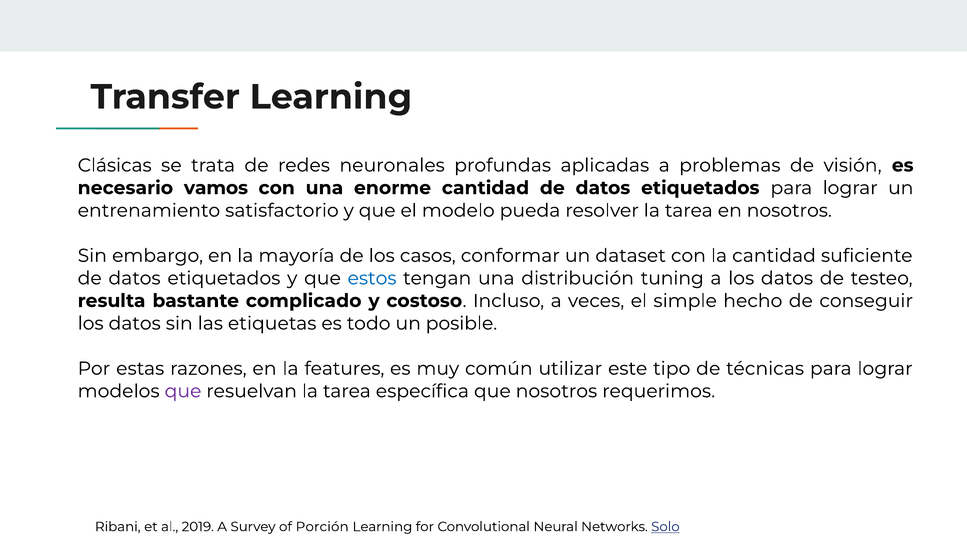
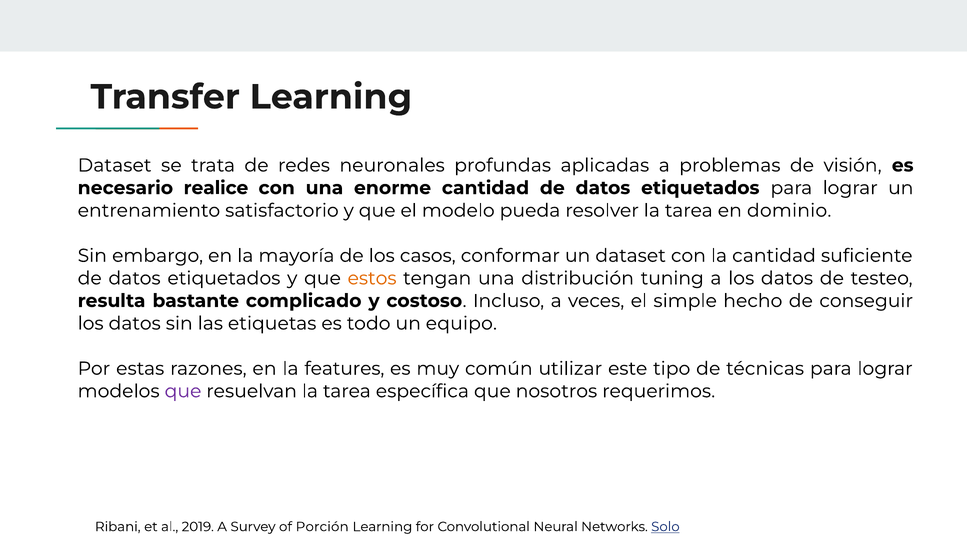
Clásicas: Clásicas -> Dataset (115, 165)
vamos: vamos -> realice (216, 188)
en nosotros: nosotros -> dominio (789, 210)
estos colour: blue -> orange (372, 278)
posible: posible -> equipo (461, 323)
